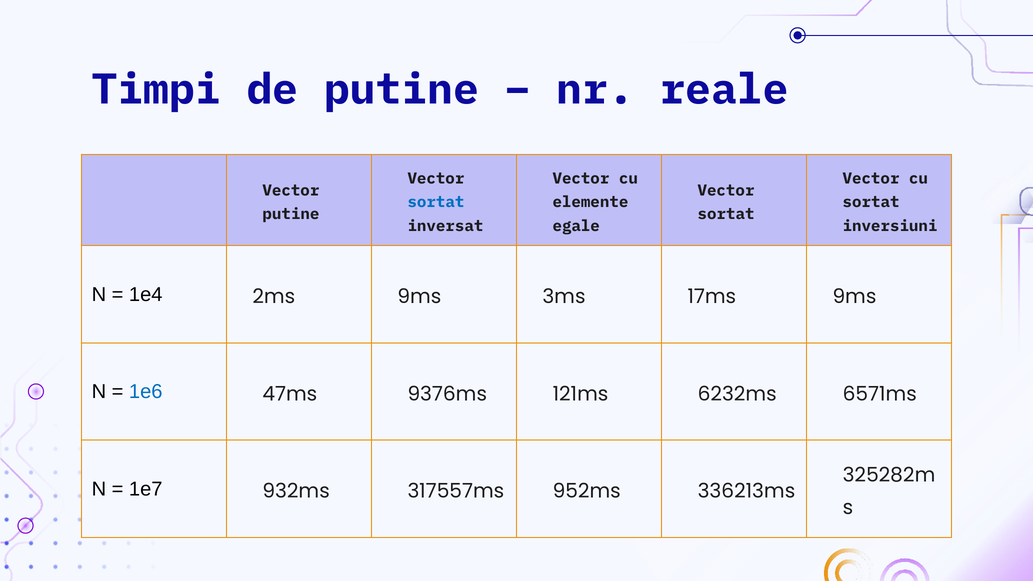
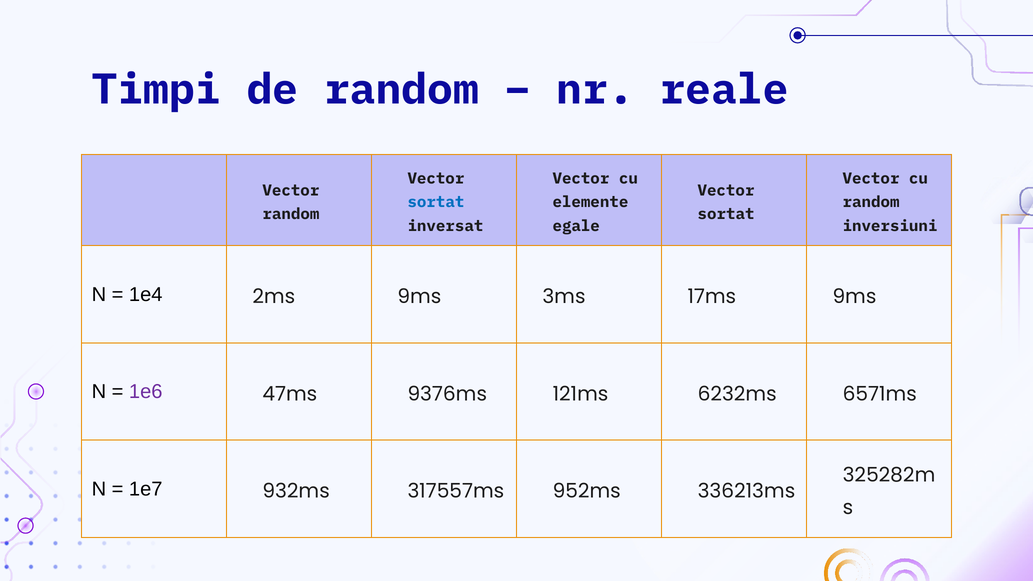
de putine: putine -> random (401, 89)
sortat: sortat -> random (871, 202)
putine: putine -> random (291, 214)
1e6 colour: blue -> purple (146, 392)
